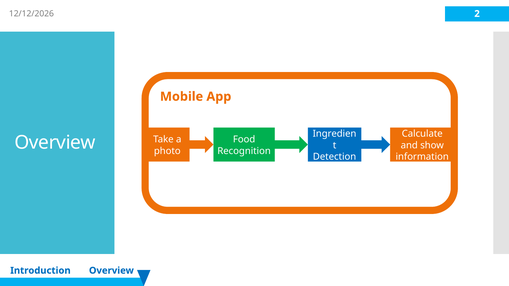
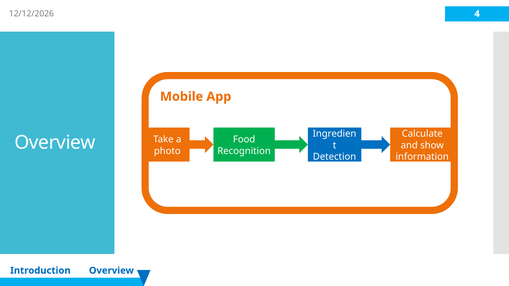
2: 2 -> 4 (477, 14)
